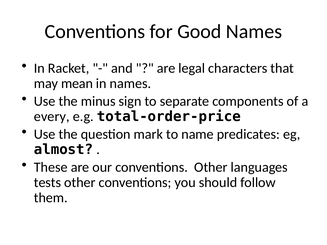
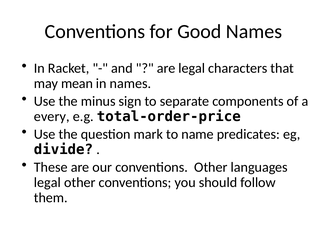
almost: almost -> divide (64, 150)
tests: tests -> legal (47, 183)
